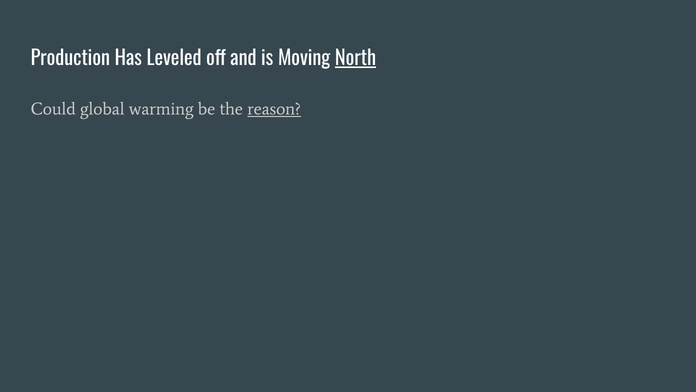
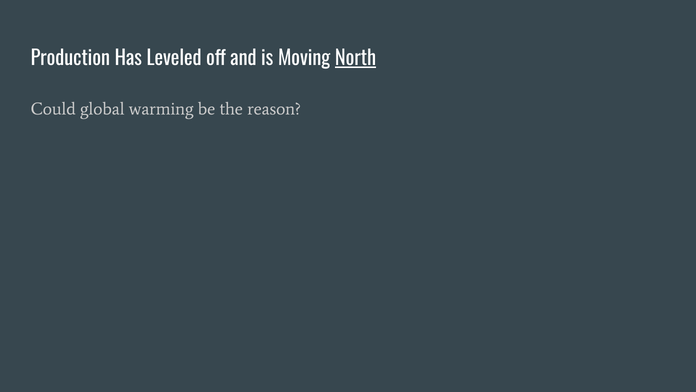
reason underline: present -> none (274, 109)
